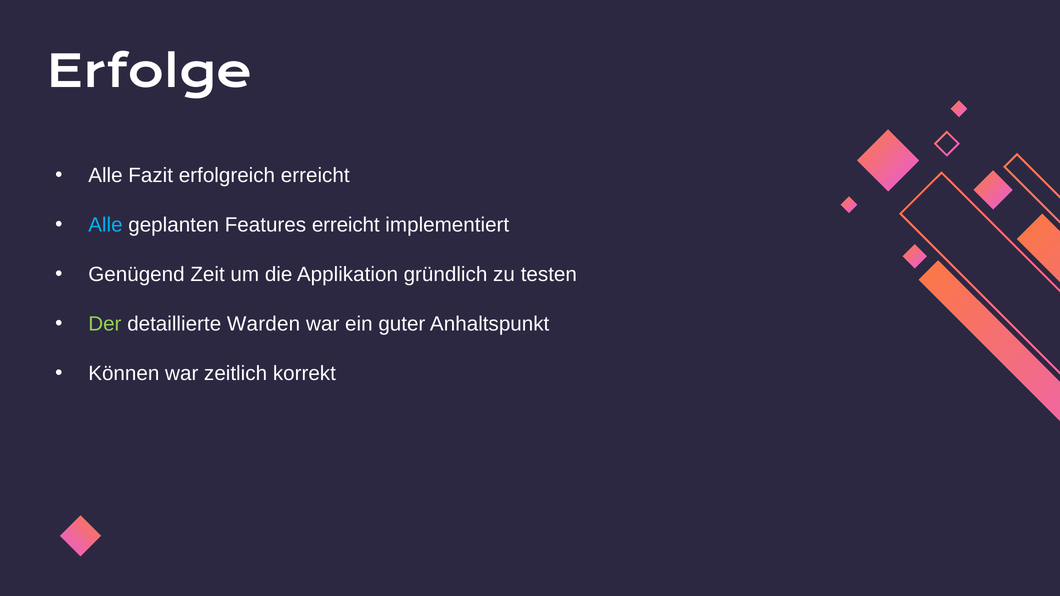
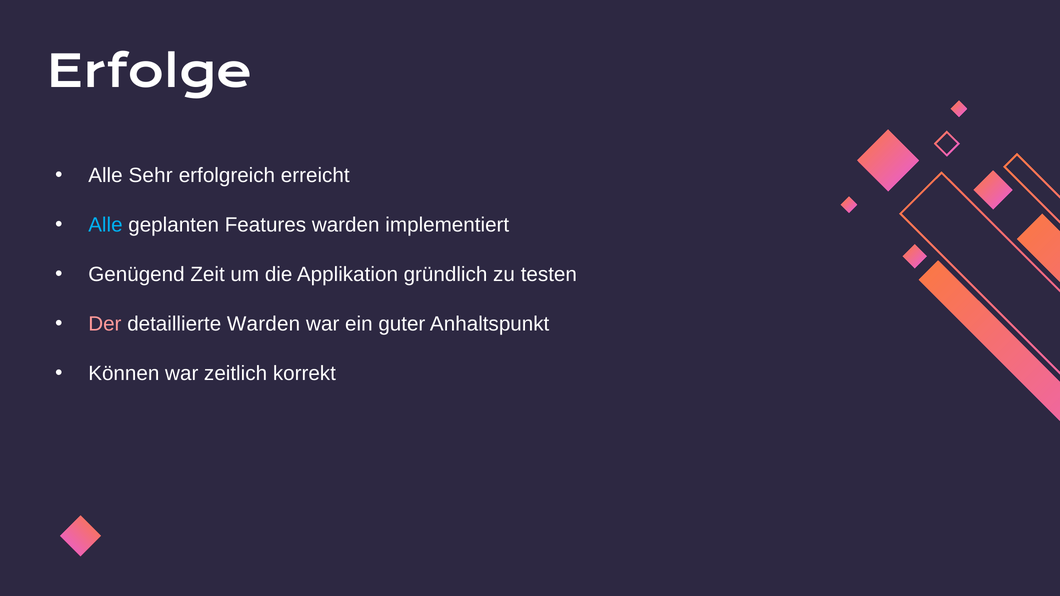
Fazit: Fazit -> Sehr (151, 176)
Features erreicht: erreicht -> warden (346, 225)
Der colour: light green -> pink (105, 324)
